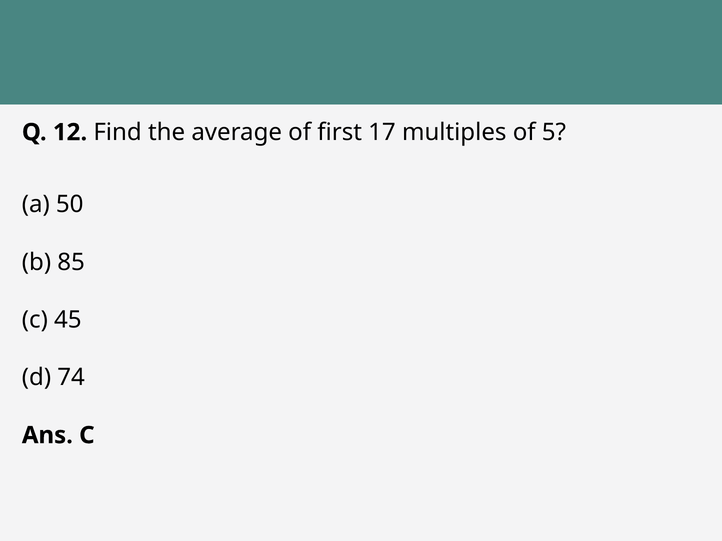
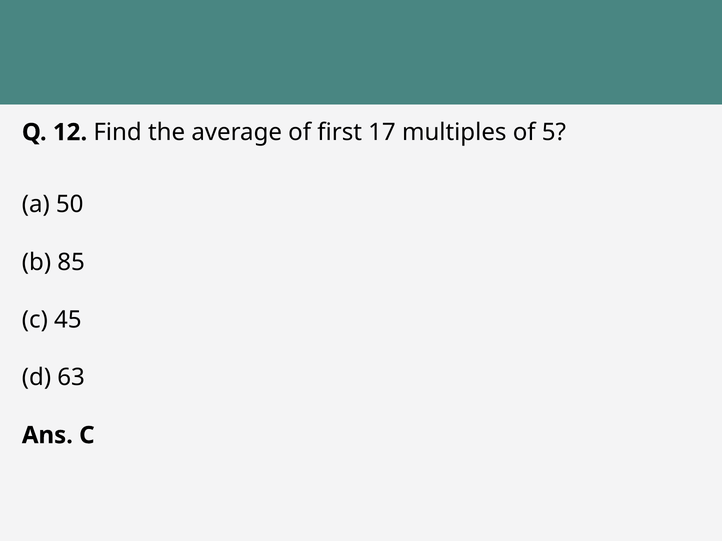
74: 74 -> 63 (71, 378)
